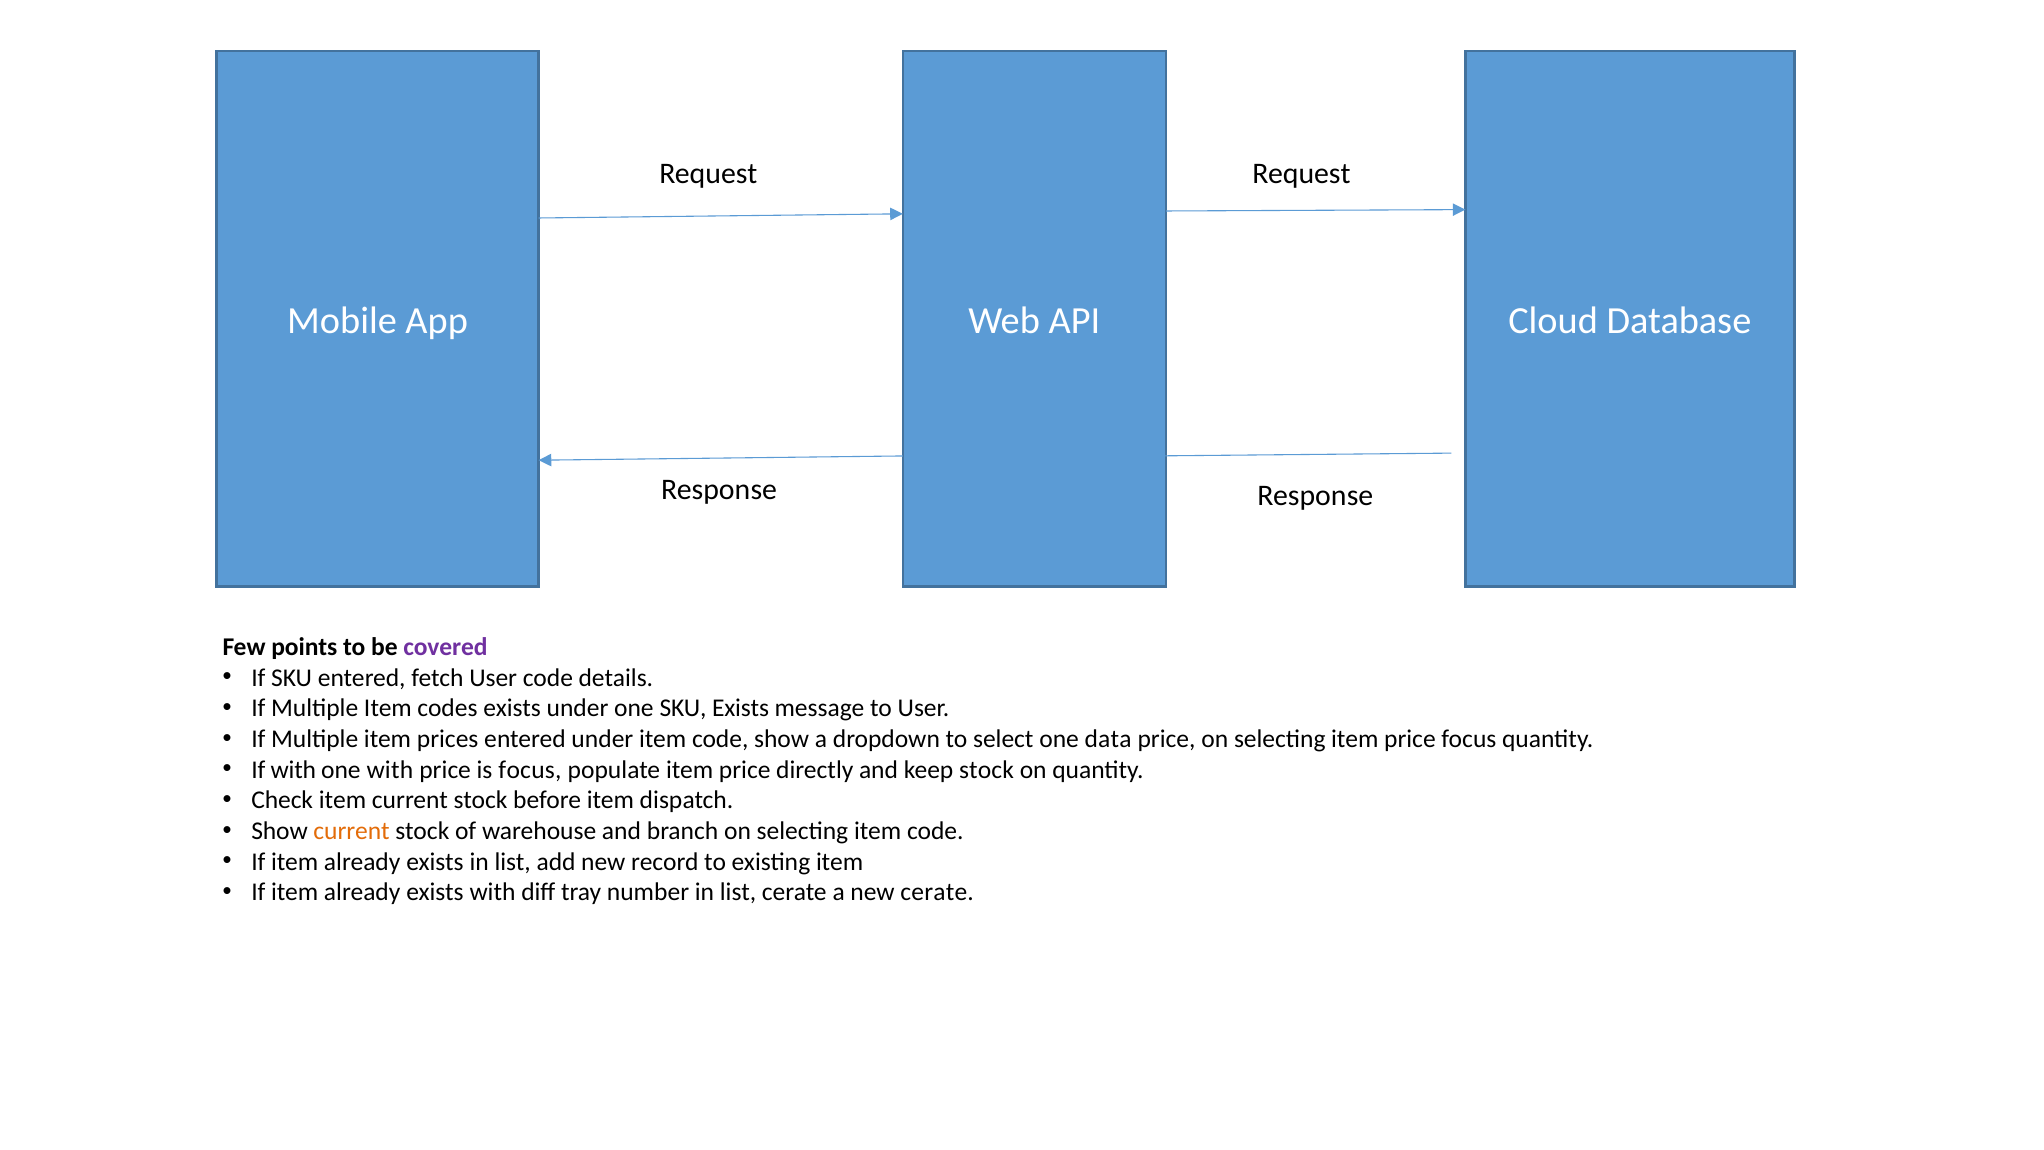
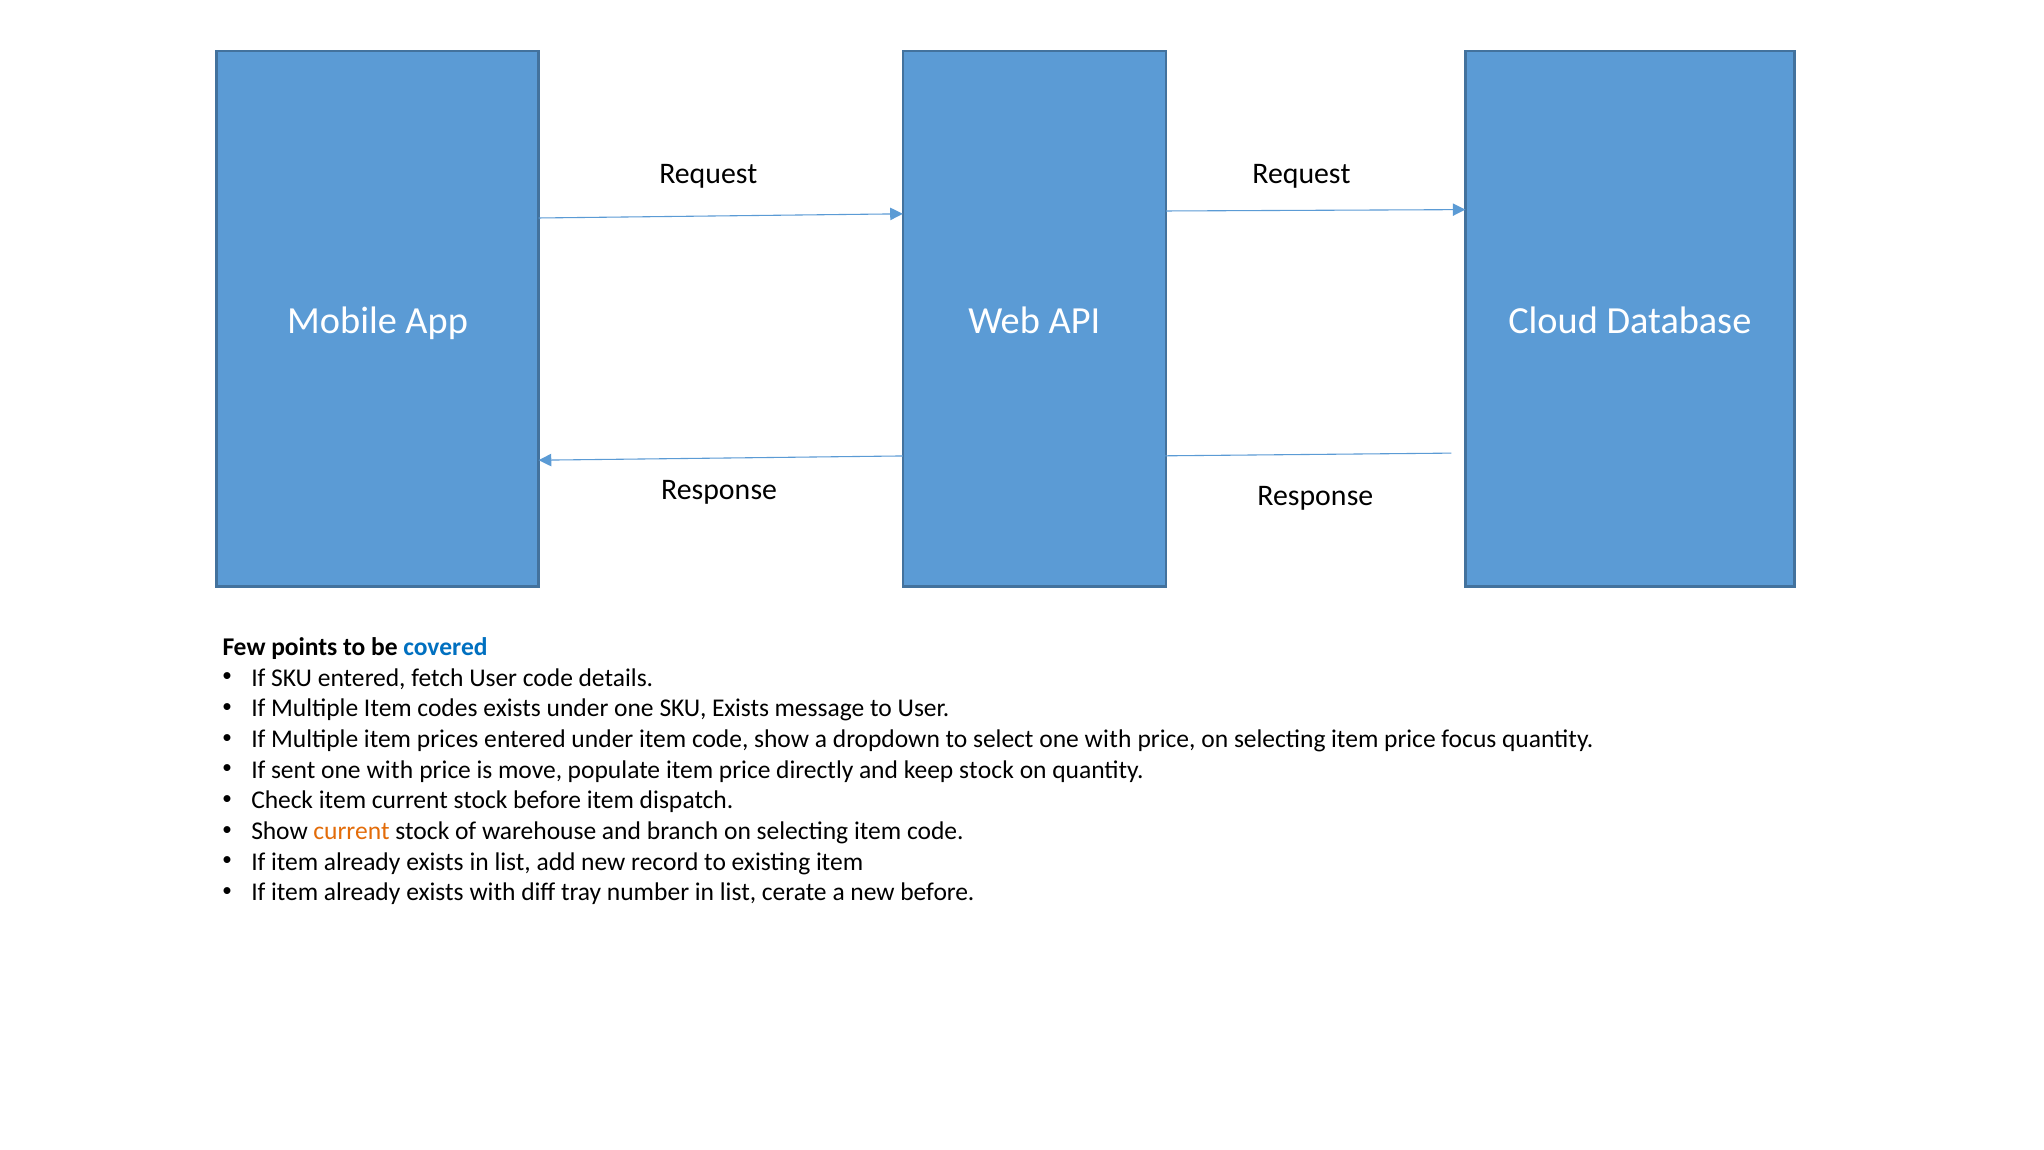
covered colour: purple -> blue (445, 647)
select one data: data -> with (1108, 739)
If with: with -> sent (293, 770)
is focus: focus -> move (530, 770)
new cerate: cerate -> before (937, 892)
